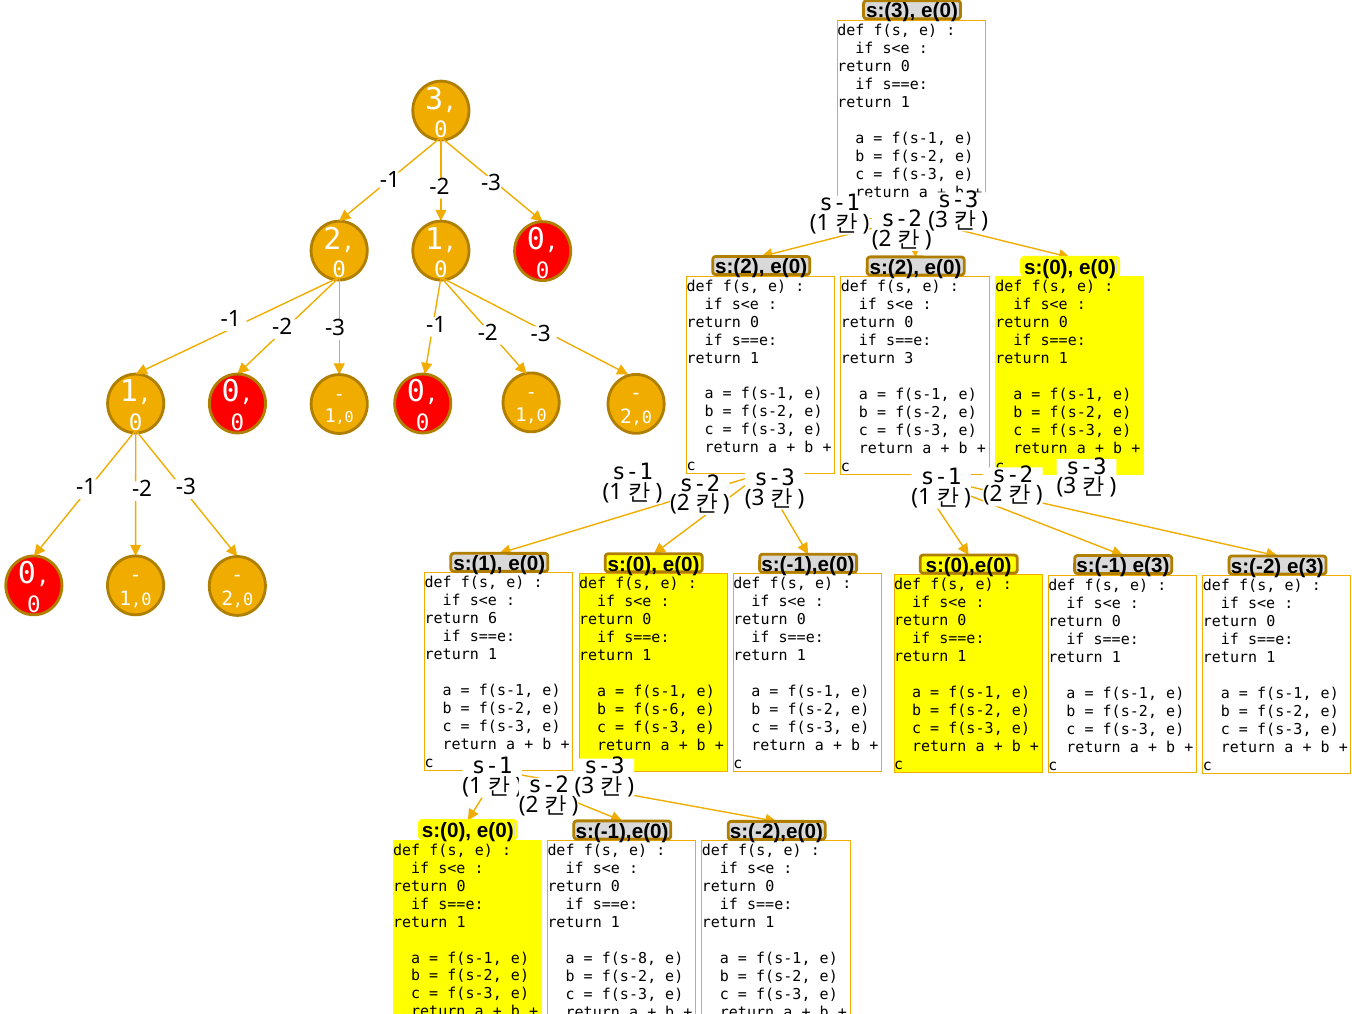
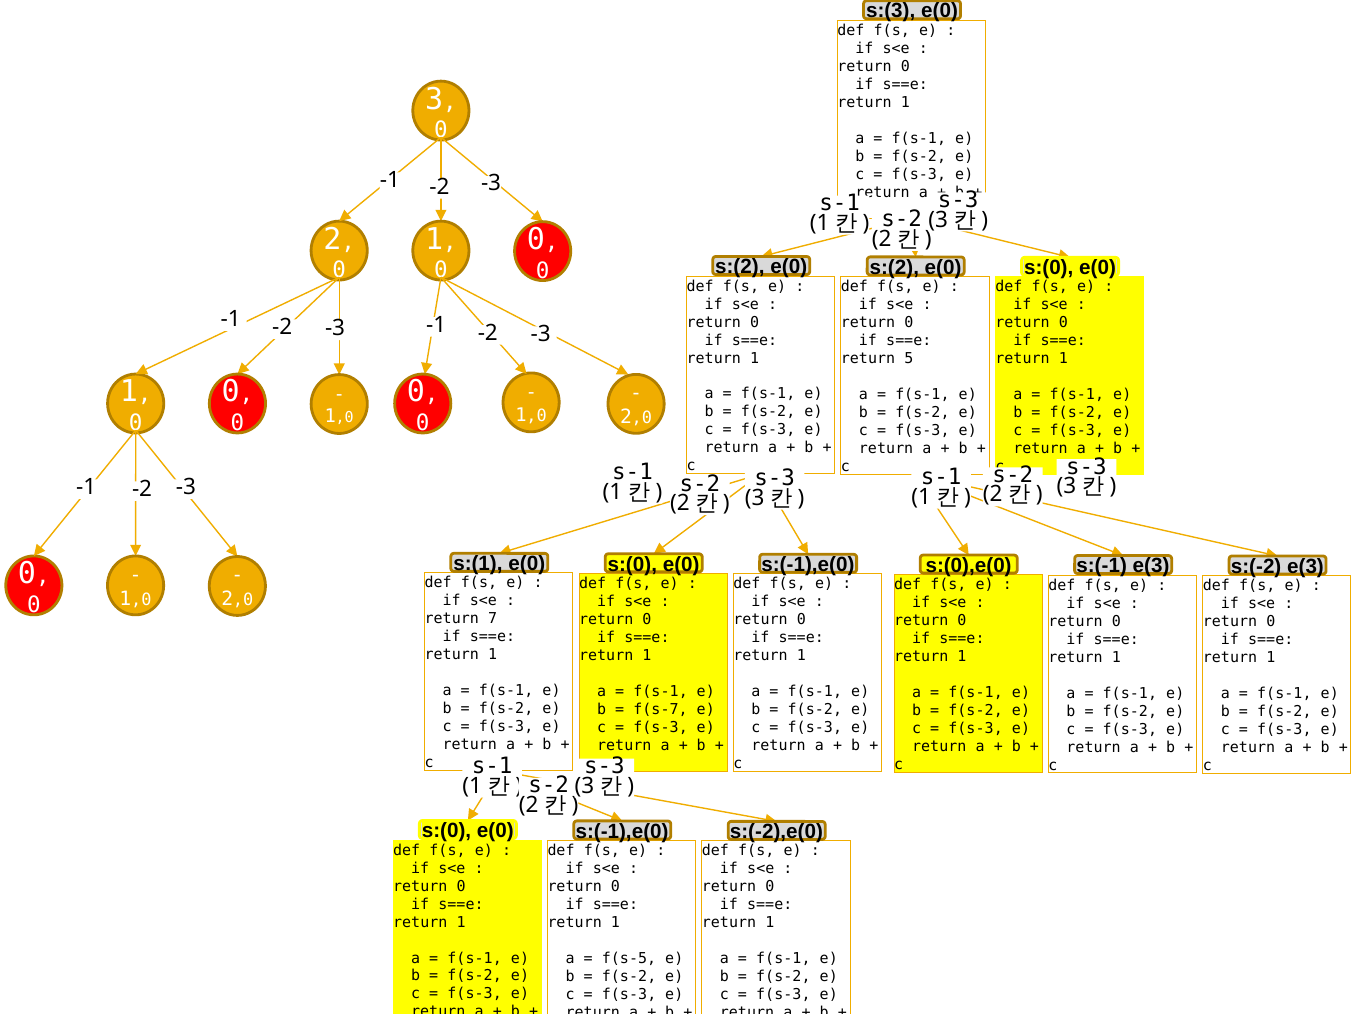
return 3: 3 -> 5 (909, 358)
6: 6 -> 7 (493, 619)
f(s-6: f(s-6 -> f(s-7 (661, 709)
f(s-8: f(s-8 -> f(s-5 (629, 959)
